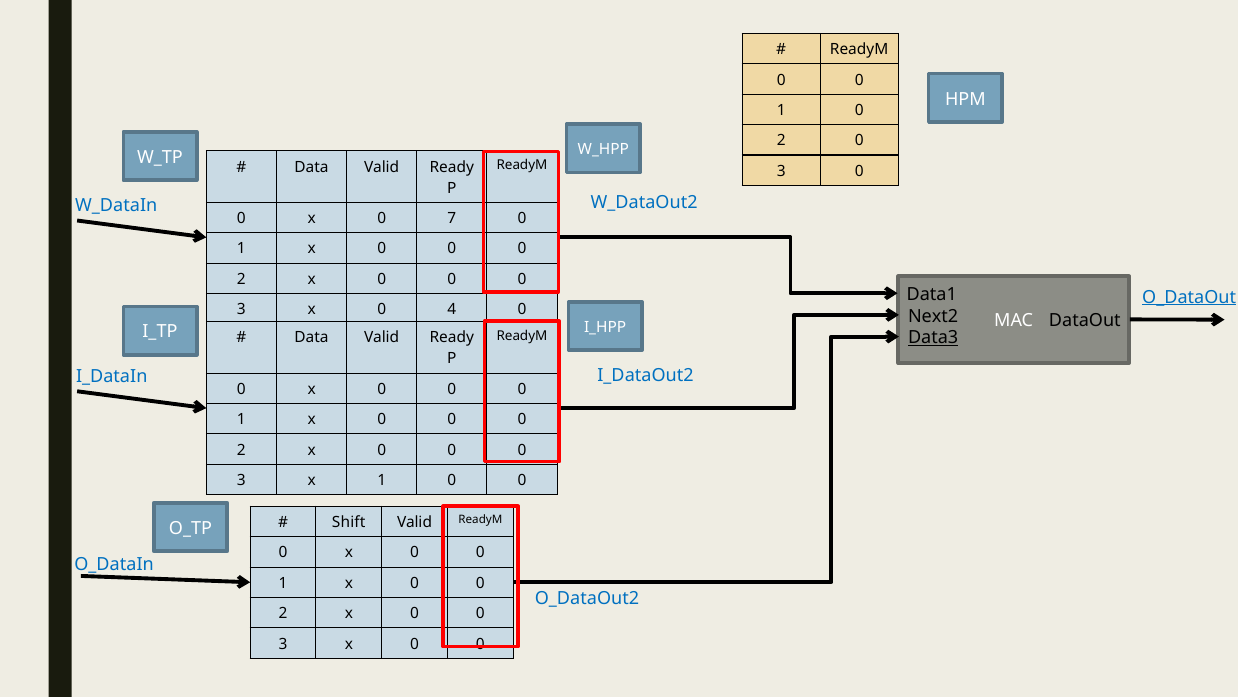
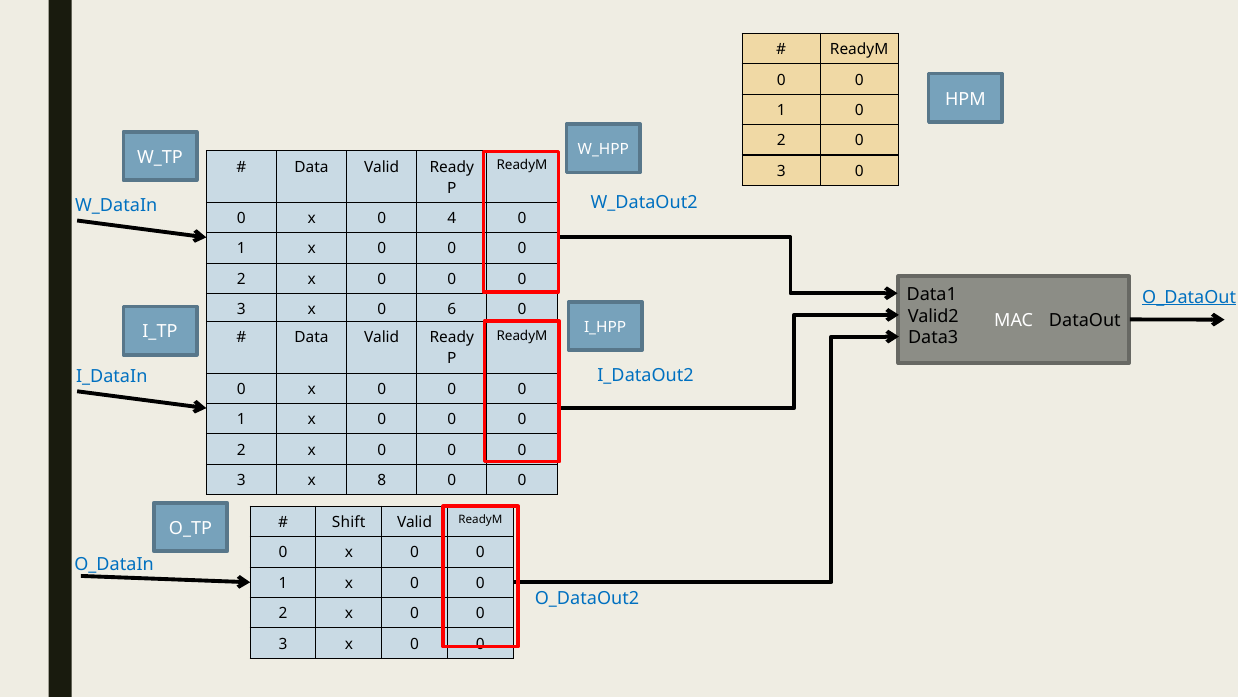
7: 7 -> 4 (452, 218)
4: 4 -> 6 (452, 309)
Next2: Next2 -> Valid2 (933, 316)
Data3 underline: present -> none (933, 338)
x 1: 1 -> 8 (382, 480)
